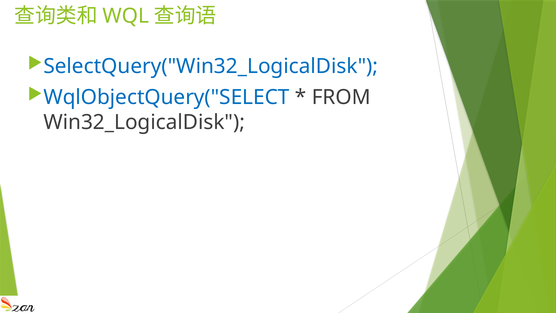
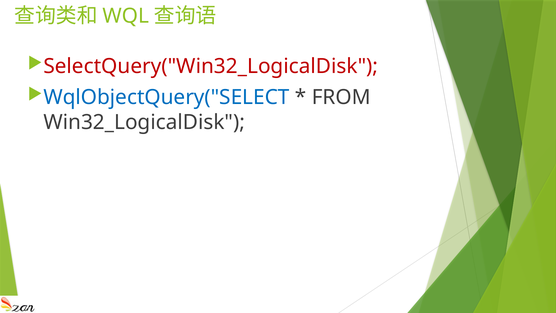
SelectQuery("Win32_LogicalDisk colour: blue -> red (211, 66)
